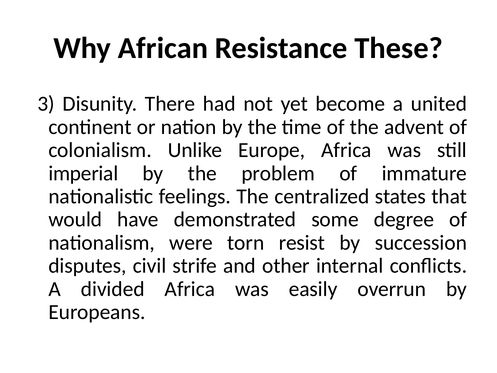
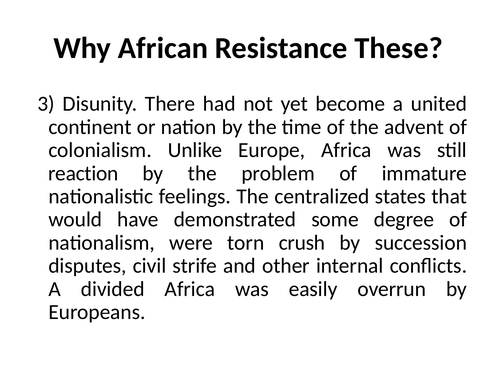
imperial: imperial -> reaction (83, 173)
resist: resist -> crush (302, 243)
